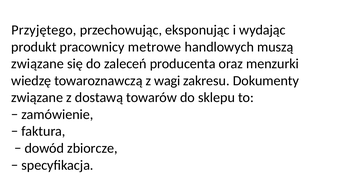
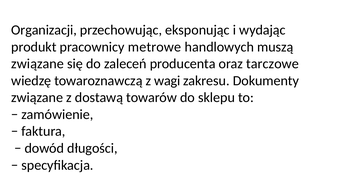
Przyjętego: Przyjętego -> Organizacji (44, 30)
menzurki: menzurki -> tarczowe (272, 64)
zbiorcze: zbiorcze -> długości (92, 148)
